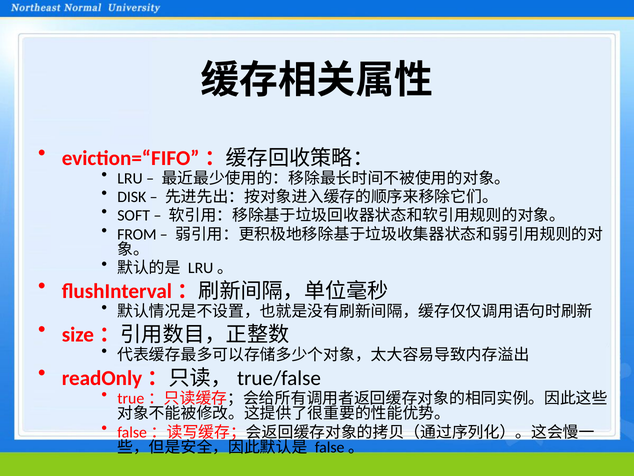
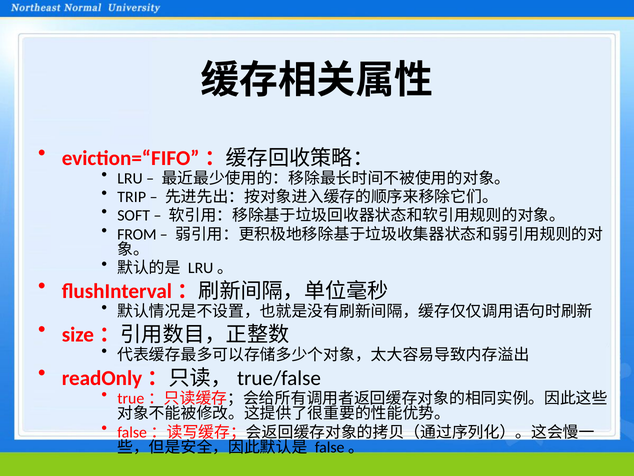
DISK: DISK -> TRIP (132, 197)
